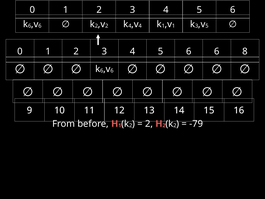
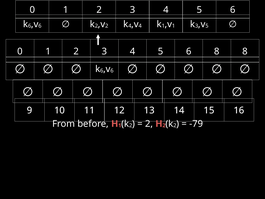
6 6: 6 -> 8 (217, 51)
